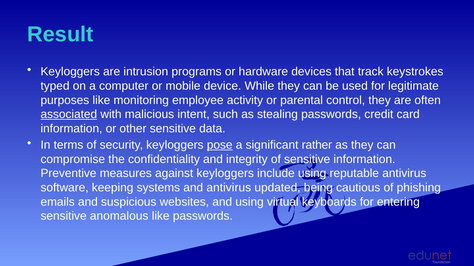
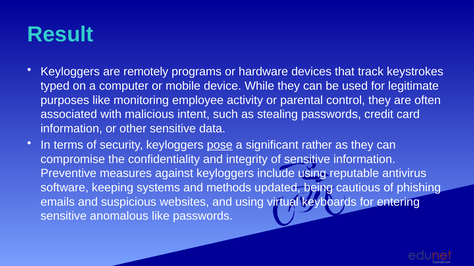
intrusion: intrusion -> remotely (146, 72)
associated underline: present -> none (69, 115)
and antivirus: antivirus -> methods (229, 188)
